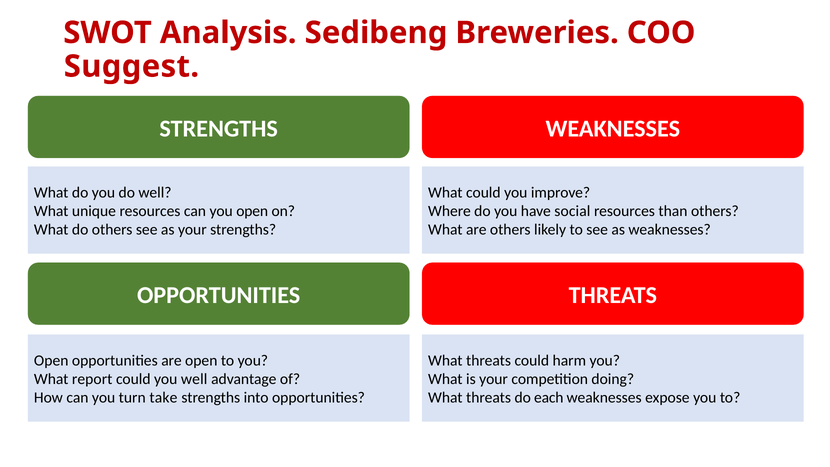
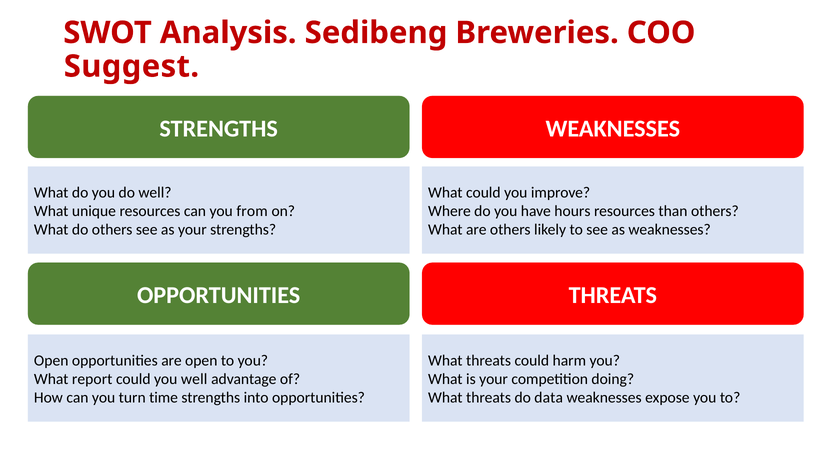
you open: open -> from (252, 211)
social: social -> hours (572, 211)
take: take -> time (164, 398)
each: each -> data (549, 398)
